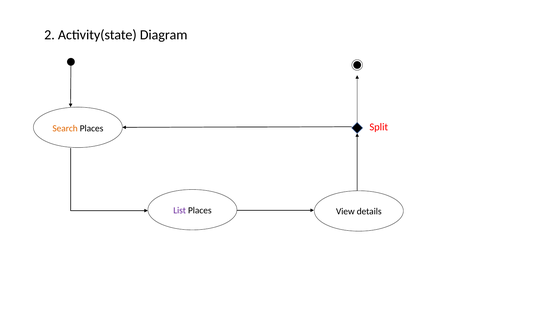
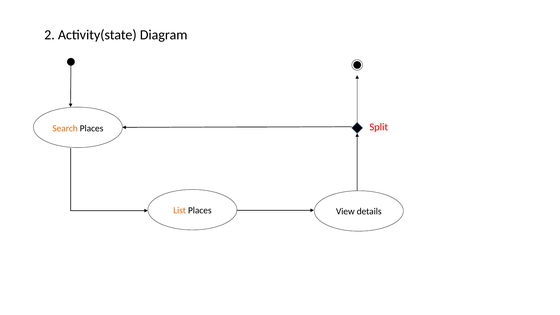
List colour: purple -> orange (180, 210)
